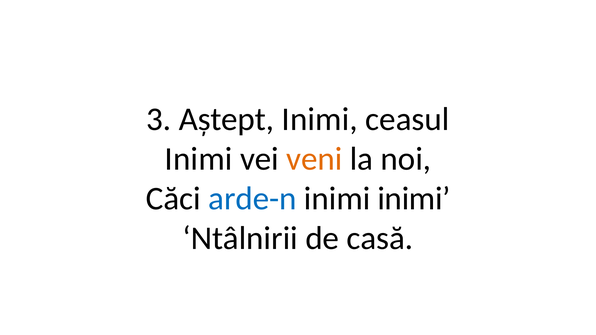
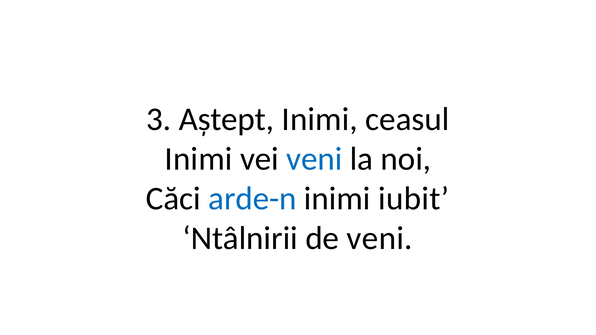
veni colour: orange -> blue (314, 159)
inimi inimi: inimi -> iubit (414, 199)
de casă: casă -> veni (380, 238)
